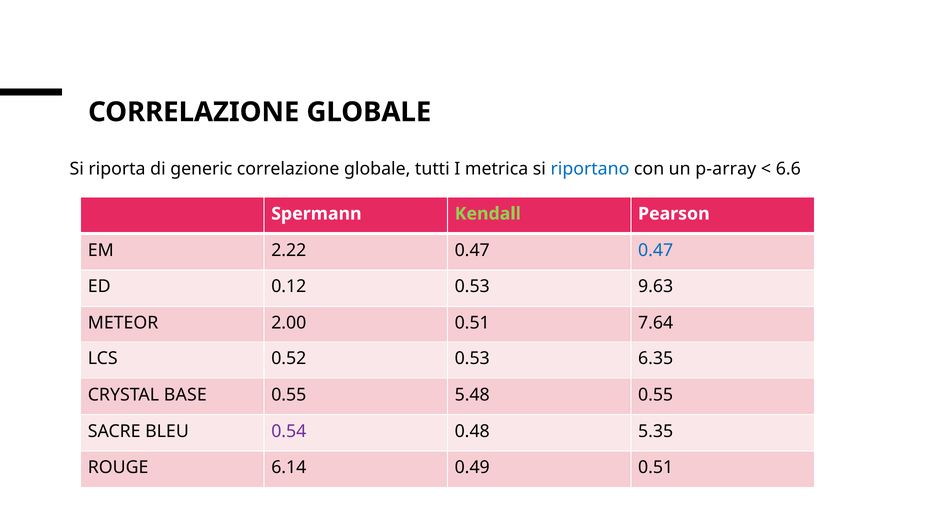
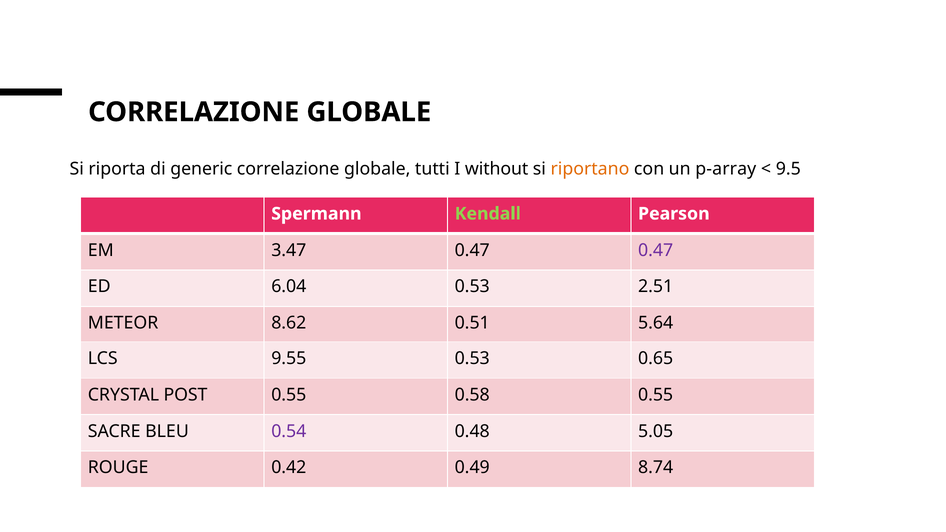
metrica: metrica -> without (497, 169)
riportano colour: blue -> orange (590, 169)
6.6: 6.6 -> 9.5 (788, 169)
2.22: 2.22 -> 3.47 (289, 250)
0.47 colour: blue -> purple (656, 250)
0.12: 0.12 -> 6.04 (289, 287)
9.63: 9.63 -> 2.51 (656, 287)
2.00: 2.00 -> 8.62 (289, 323)
7.64: 7.64 -> 5.64 (656, 323)
0.52: 0.52 -> 9.55 (289, 358)
6.35: 6.35 -> 0.65 (656, 358)
BASE: BASE -> POST (185, 395)
5.48: 5.48 -> 0.58 (472, 395)
5.35: 5.35 -> 5.05 (656, 431)
6.14: 6.14 -> 0.42 (289, 468)
0.49 0.51: 0.51 -> 8.74 (656, 468)
